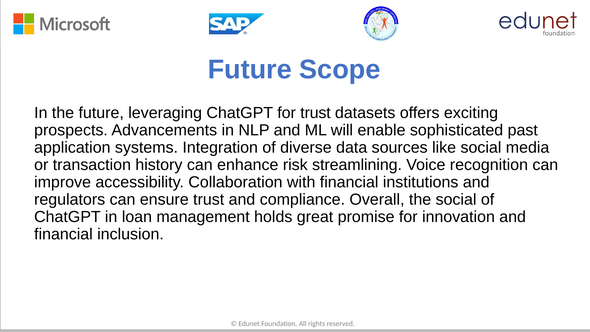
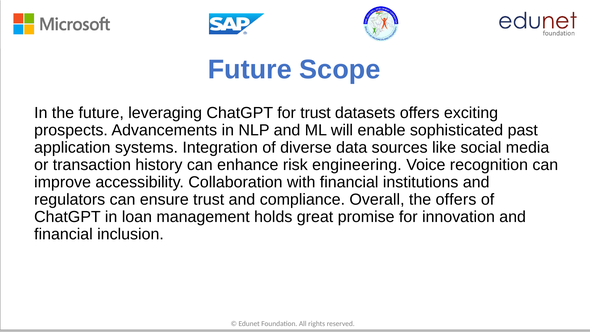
streamlining: streamlining -> engineering (357, 165)
the social: social -> offers (456, 199)
